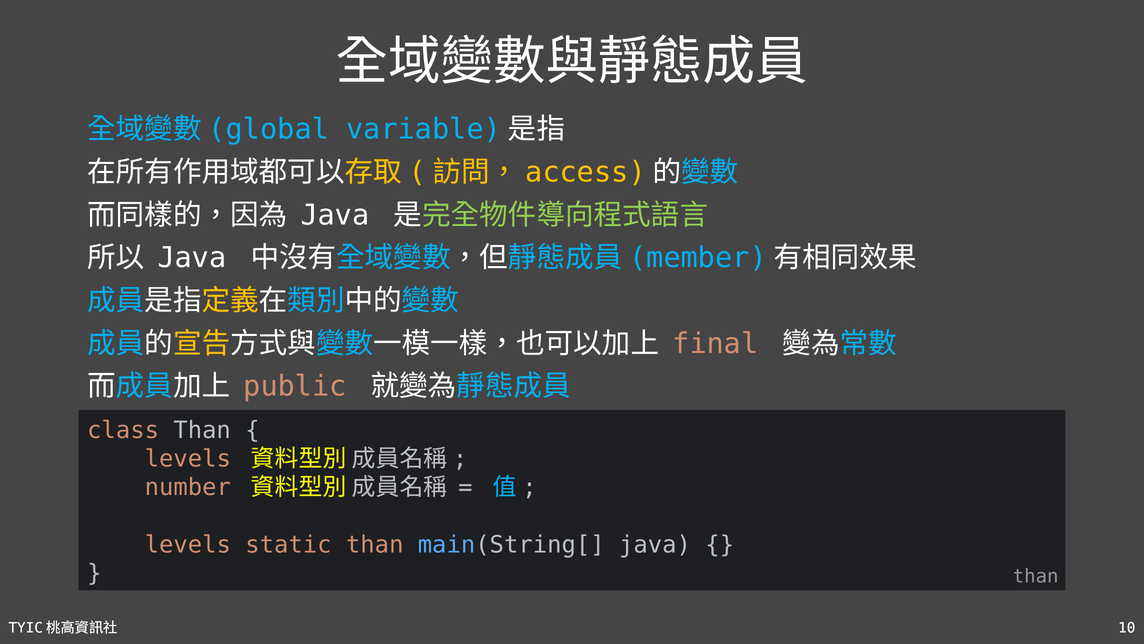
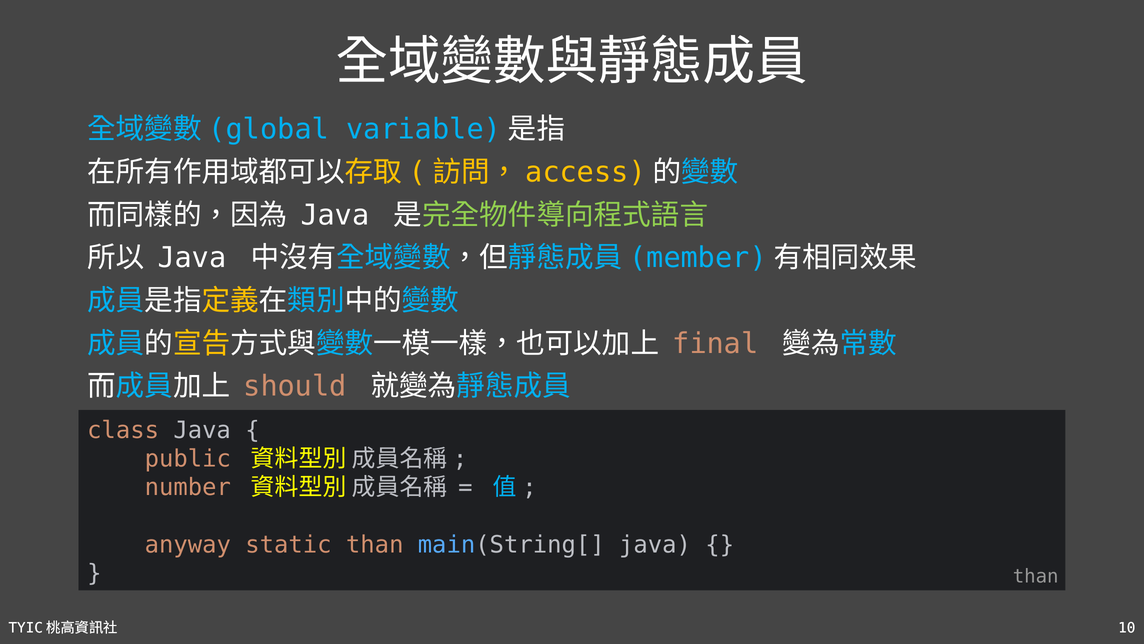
public: public -> should (295, 386)
class Than: Than -> Java (202, 430)
levels: levels -> public (188, 458)
levels: levels -> anyway (188, 544)
